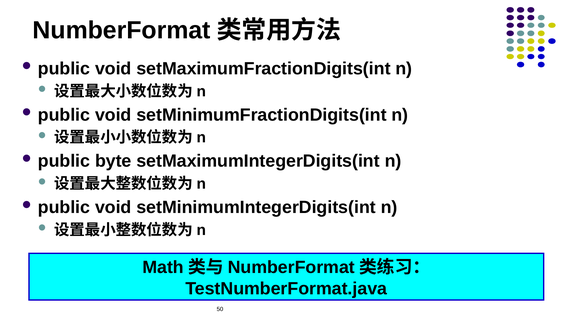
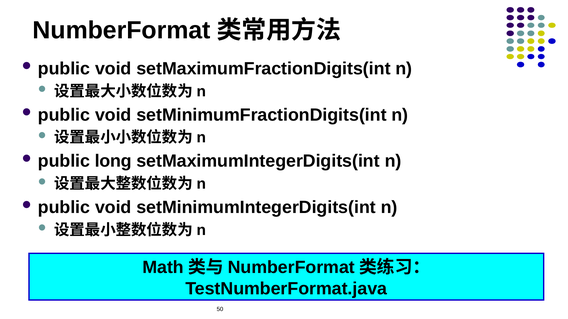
byte: byte -> long (113, 161)
